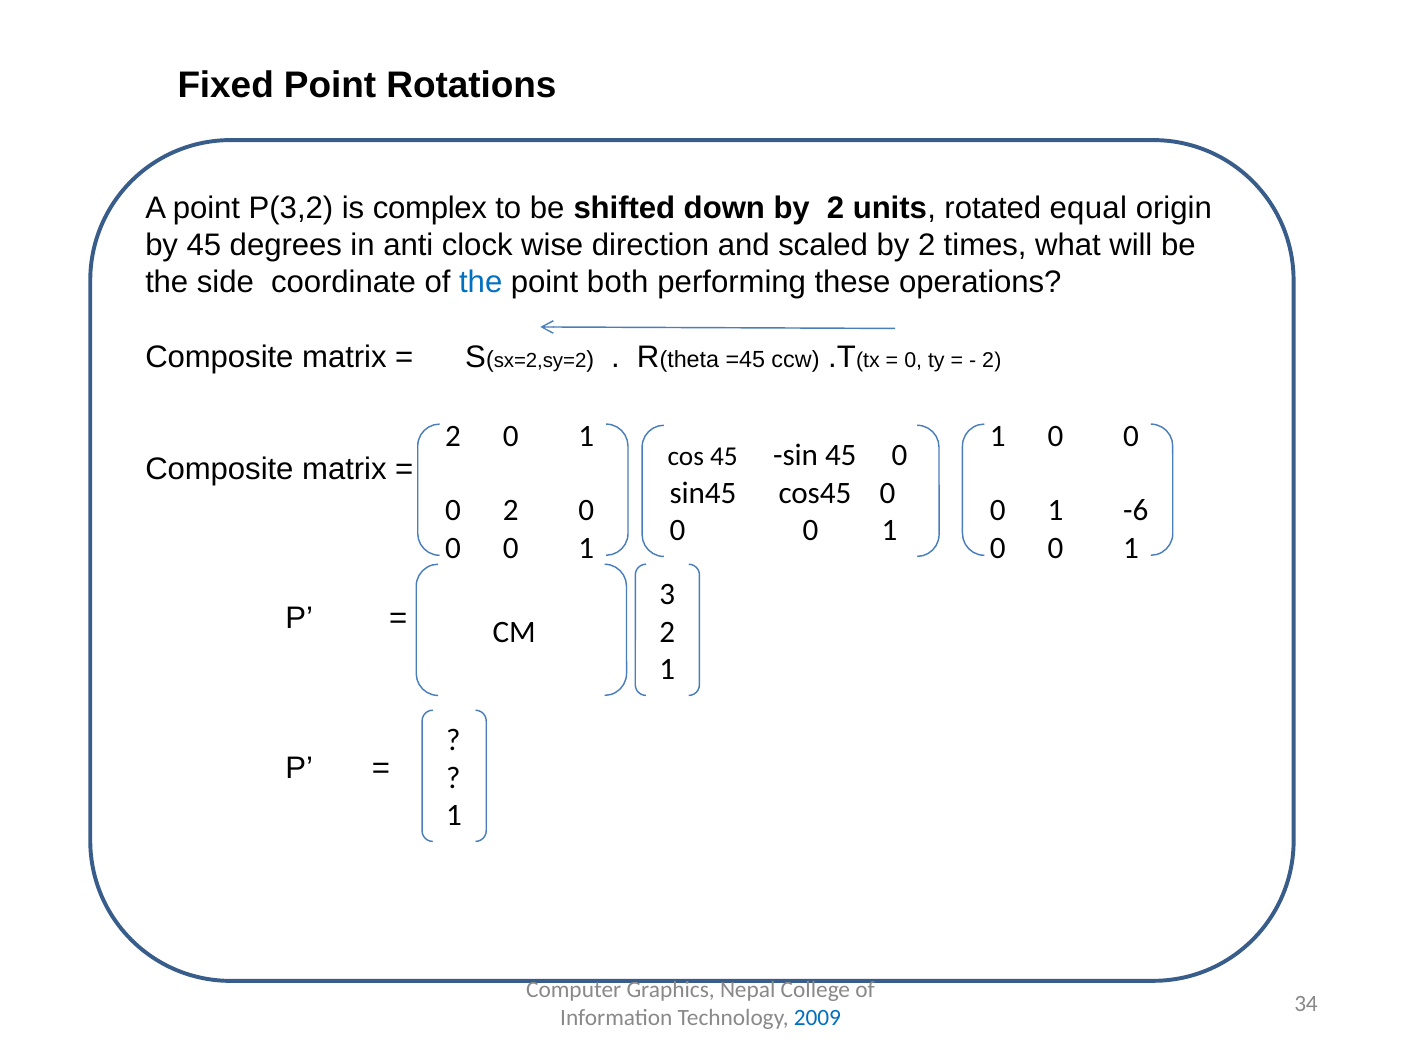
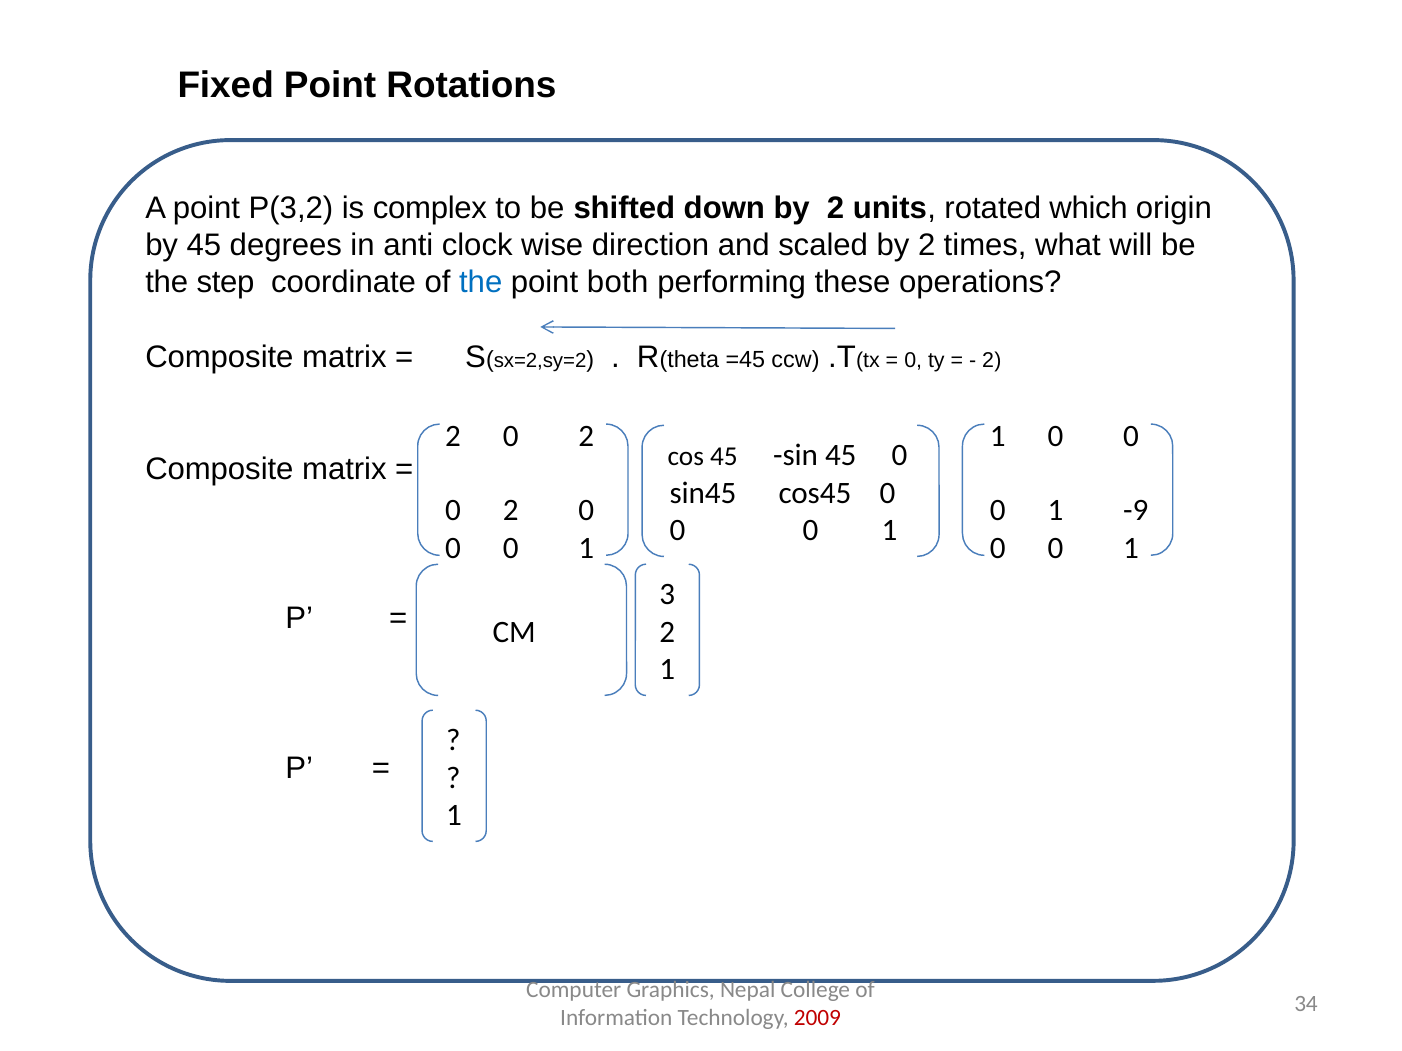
equal: equal -> which (1089, 208)
side: side -> step (226, 283)
1: 1 -> 2 (586, 436)
-6: -6 -> -9 (1136, 511)
2009 colour: blue -> red (817, 1018)
